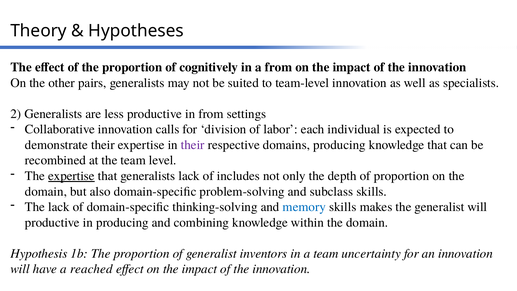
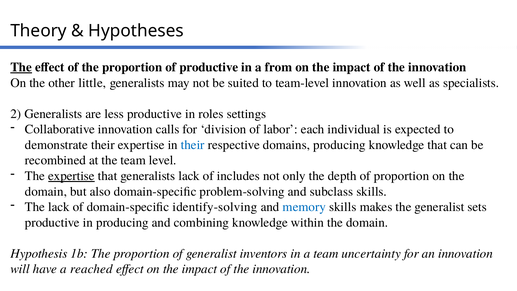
The underline: none -> present (21, 67)
of cognitively: cognitively -> productive (209, 67)
pairs: pairs -> little (92, 83)
in from: from -> roles (211, 114)
their colour: purple -> blue (193, 145)
thinking-solving: thinking-solving -> identify-solving (215, 207)
generalist will: will -> sets (477, 207)
